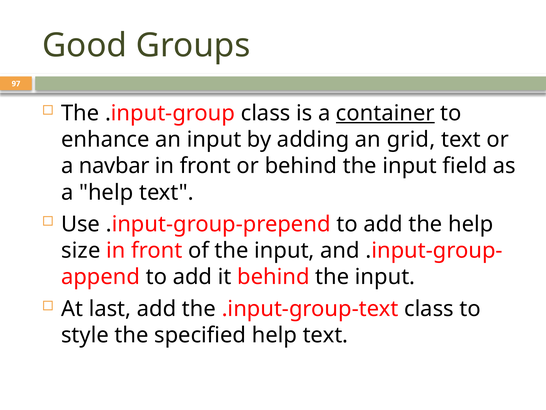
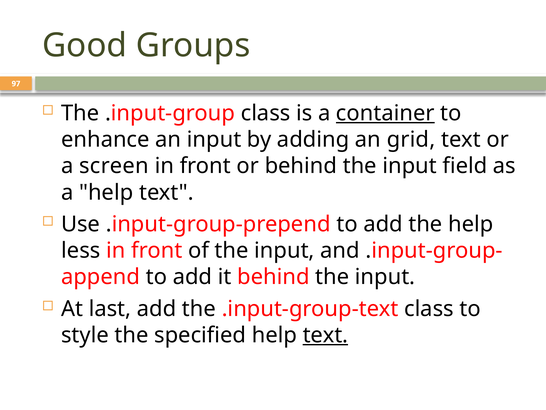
navbar: navbar -> screen (114, 166)
size: size -> less (81, 250)
text underline: none -> present (325, 335)
